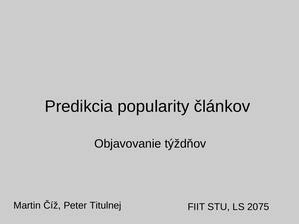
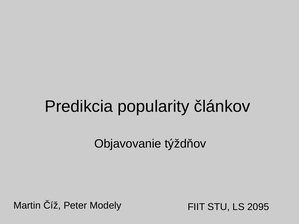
Titulnej: Titulnej -> Modely (106, 206)
2075: 2075 -> 2095 (258, 207)
